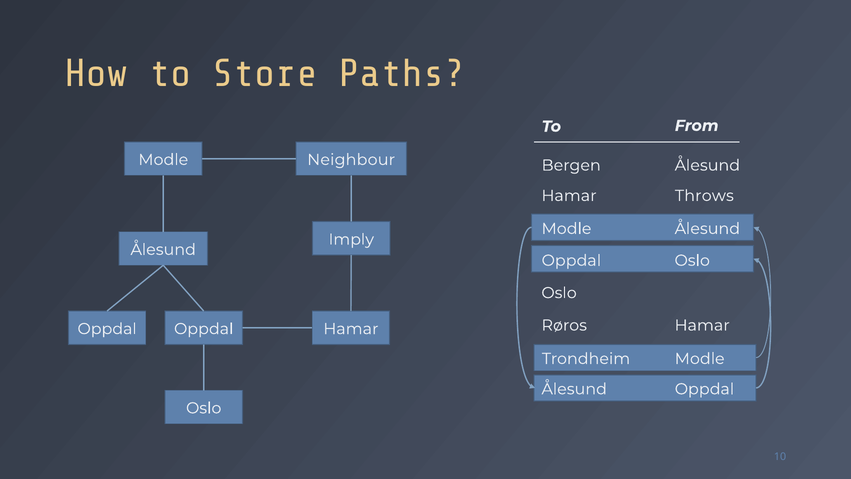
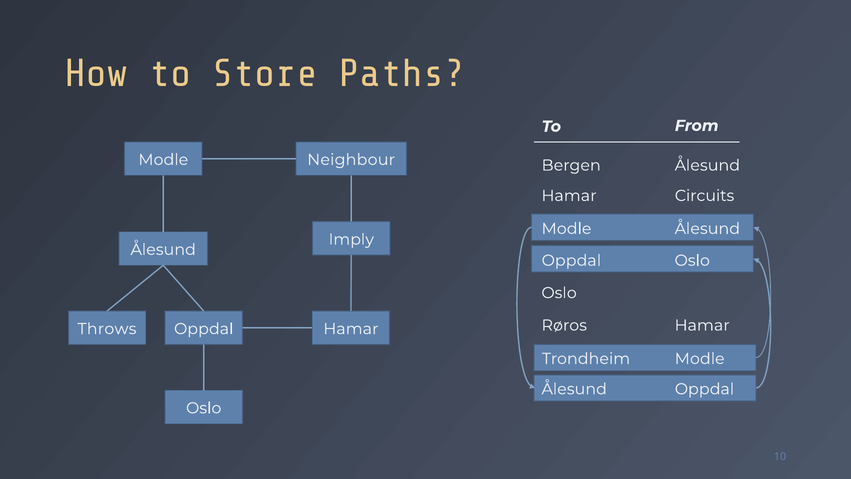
Throws: Throws -> Circuits (704, 196)
Oppdal: Oppdal -> Throws (107, 329)
